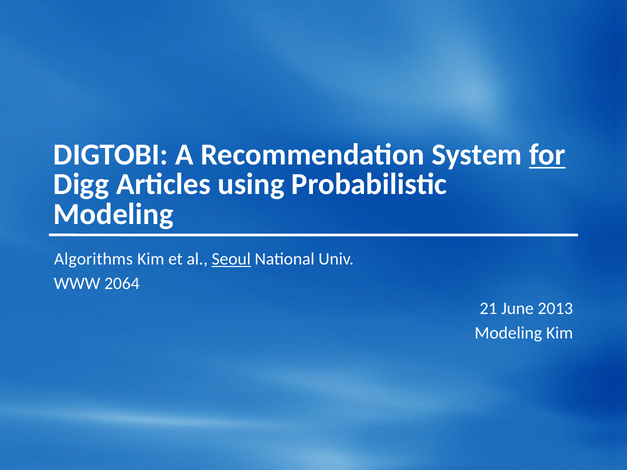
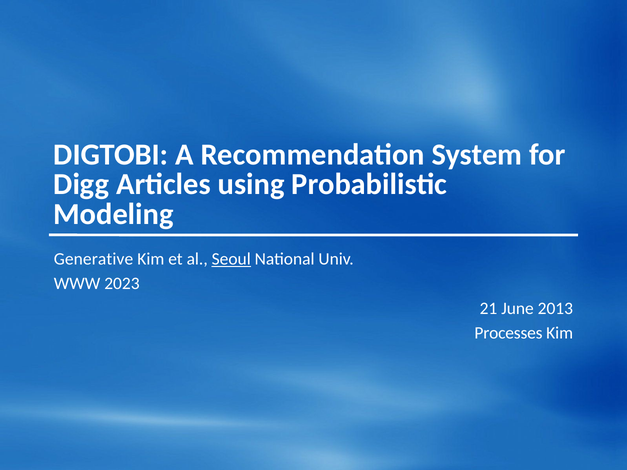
for underline: present -> none (547, 155)
Algorithms: Algorithms -> Generative (94, 259)
2064: 2064 -> 2023 (122, 284)
Modeling: Modeling -> Processes (508, 333)
